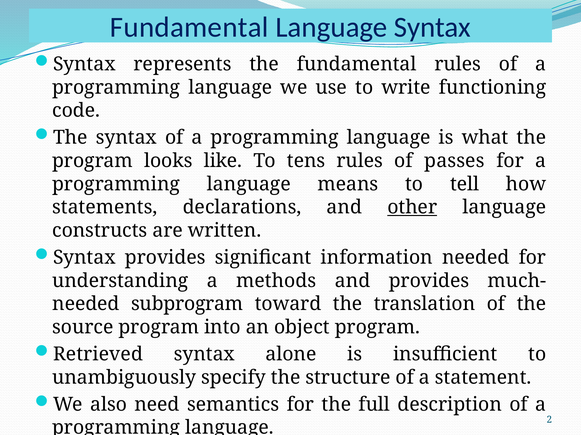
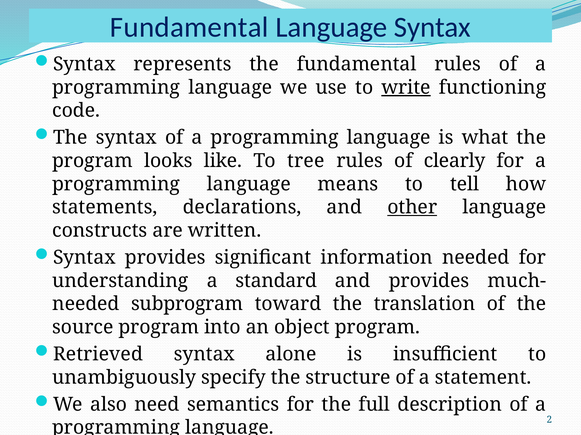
write underline: none -> present (406, 88)
tens: tens -> tree (306, 161)
passes: passes -> clearly (455, 161)
methods: methods -> standard (276, 281)
